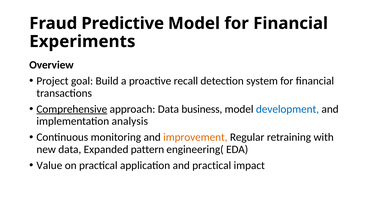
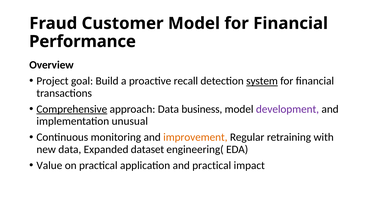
Predictive: Predictive -> Customer (123, 23)
Experiments: Experiments -> Performance (82, 42)
system underline: none -> present (262, 81)
development colour: blue -> purple (288, 109)
analysis: analysis -> unusual (130, 121)
pattern: pattern -> dataset (147, 149)
